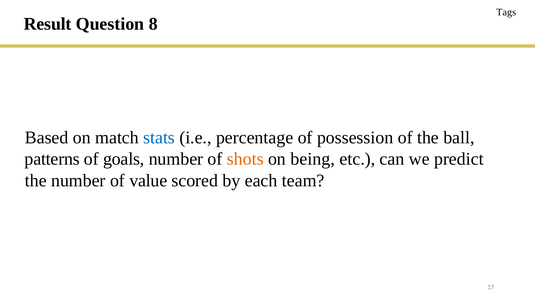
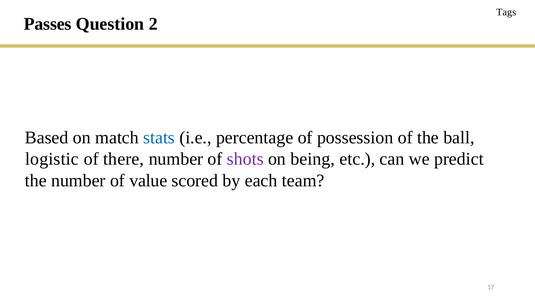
Result: Result -> Passes (48, 24)
8: 8 -> 2 (153, 24)
patterns: patterns -> logistic (52, 159)
goals: goals -> there (124, 159)
shots colour: orange -> purple (245, 159)
